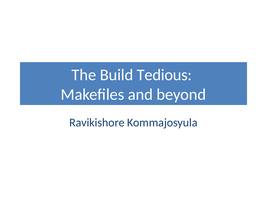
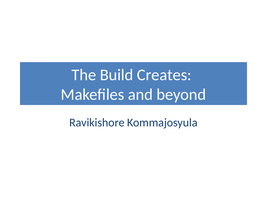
Tedious: Tedious -> Creates (164, 75)
